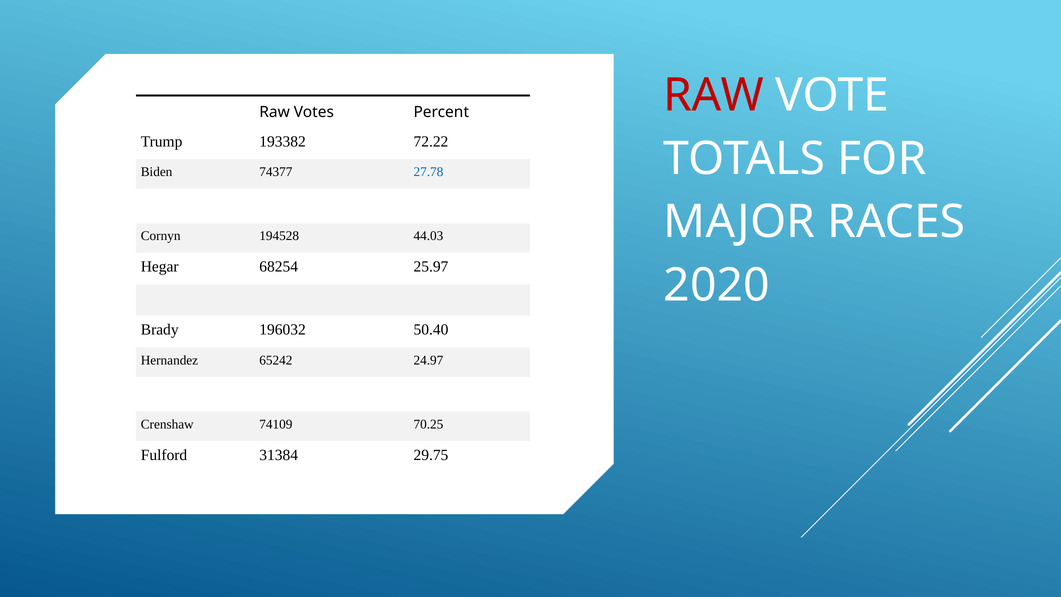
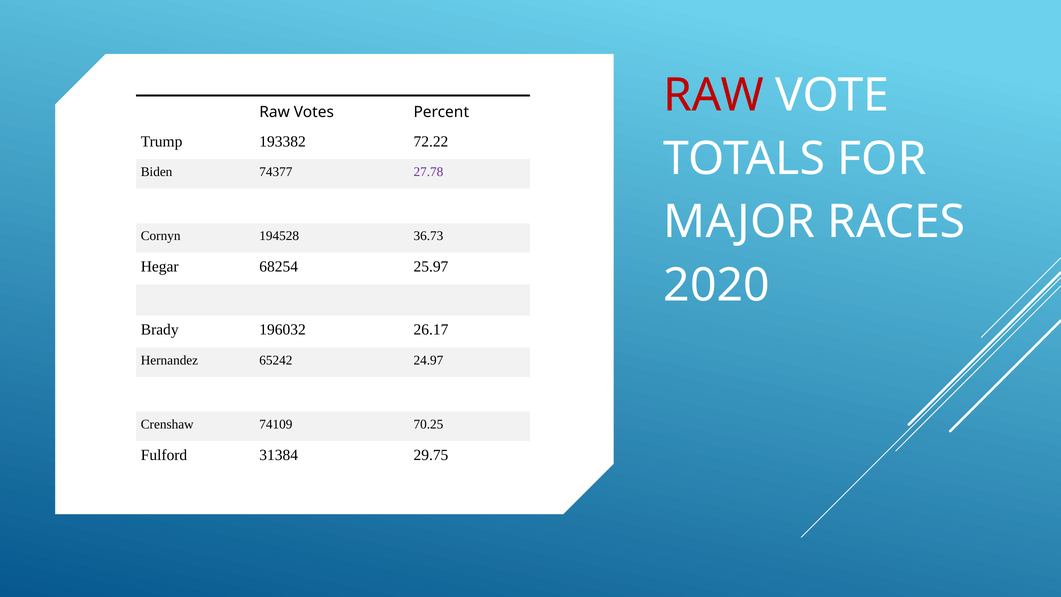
27.78 colour: blue -> purple (428, 172)
44.03: 44.03 -> 36.73 (428, 236)
50.40: 50.40 -> 26.17 (431, 330)
